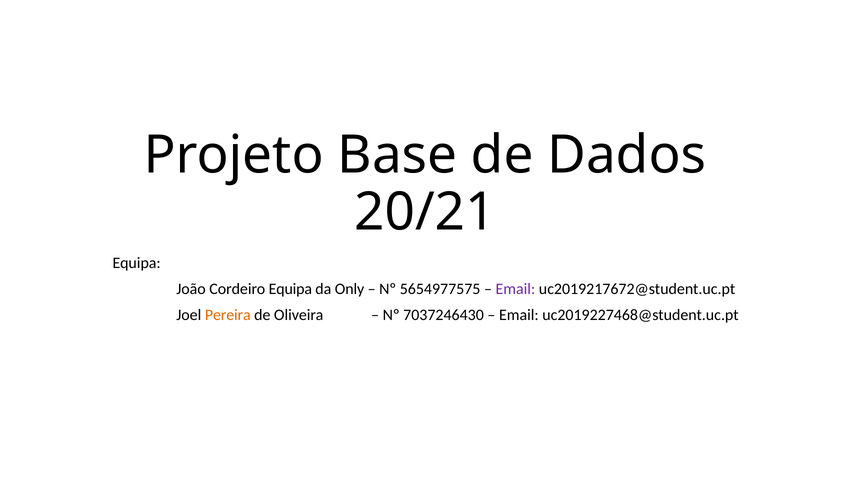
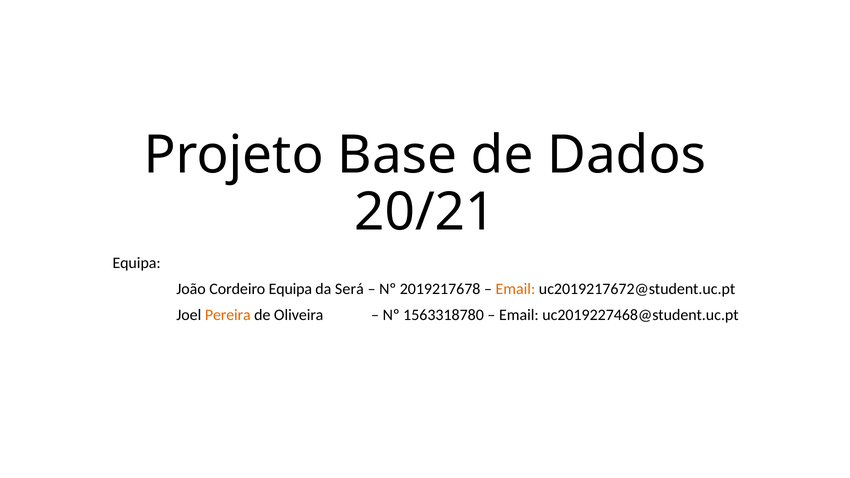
Only: Only -> Será (349, 289)
5654977575: 5654977575 -> 2019217678 (440, 289)
Email colour: purple -> orange (515, 289)
7037246430: 7037246430 -> 1563318780 (444, 315)
